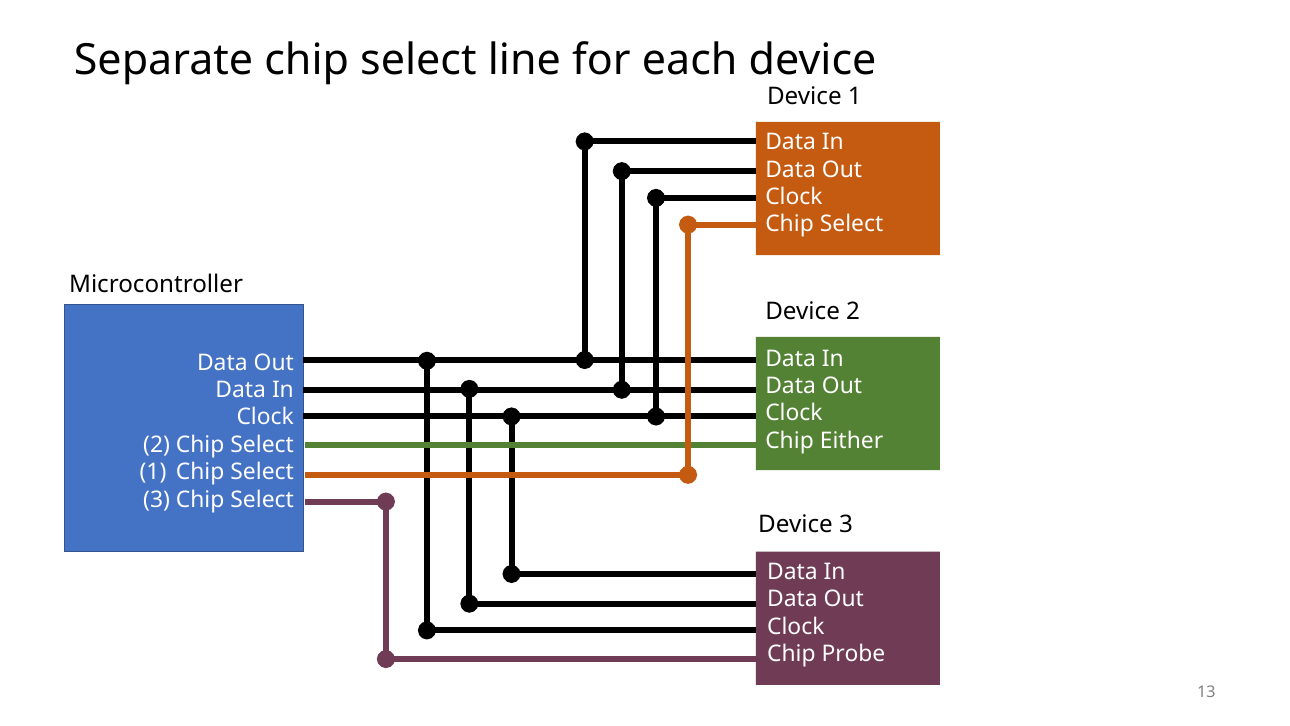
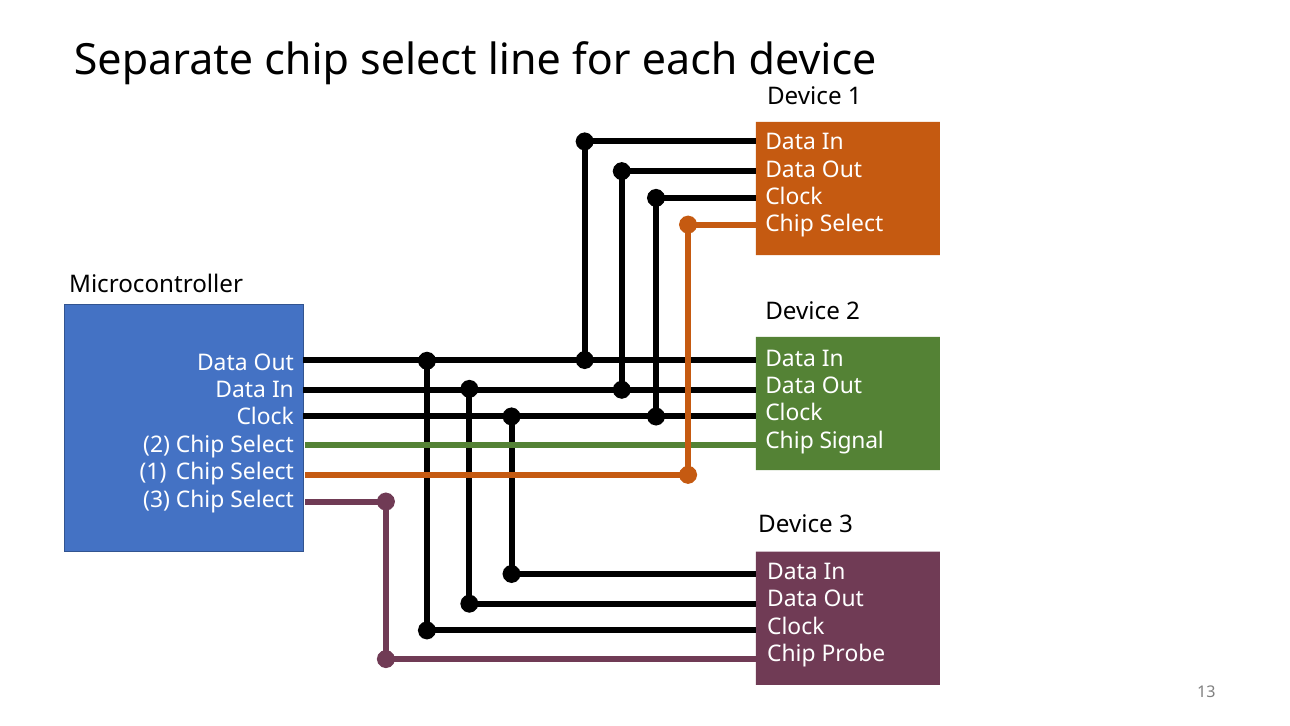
Either: Either -> Signal (852, 441)
